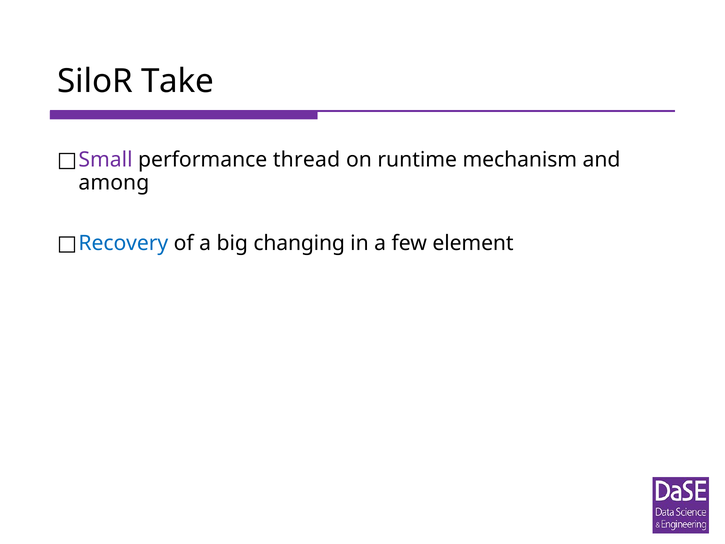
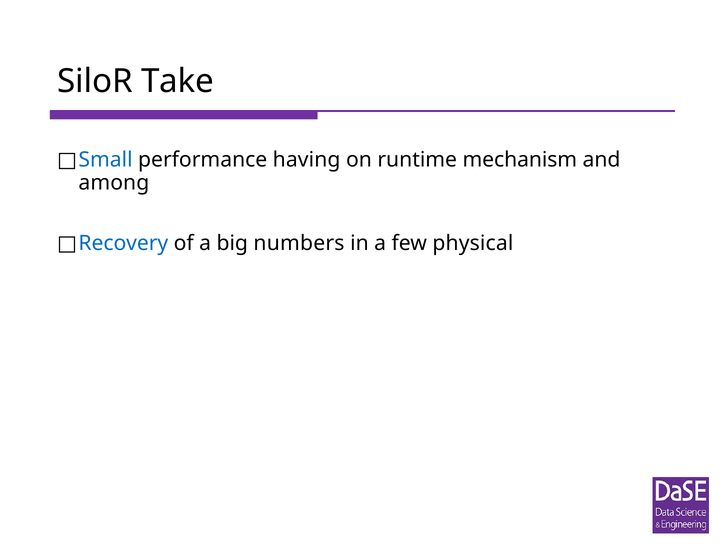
Small colour: purple -> blue (106, 160)
thread: thread -> having (307, 160)
changing: changing -> numbers (299, 243)
element: element -> physical (473, 243)
